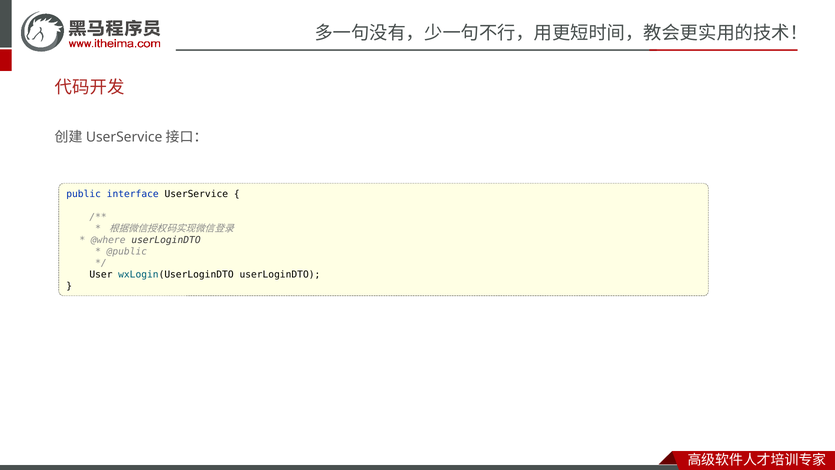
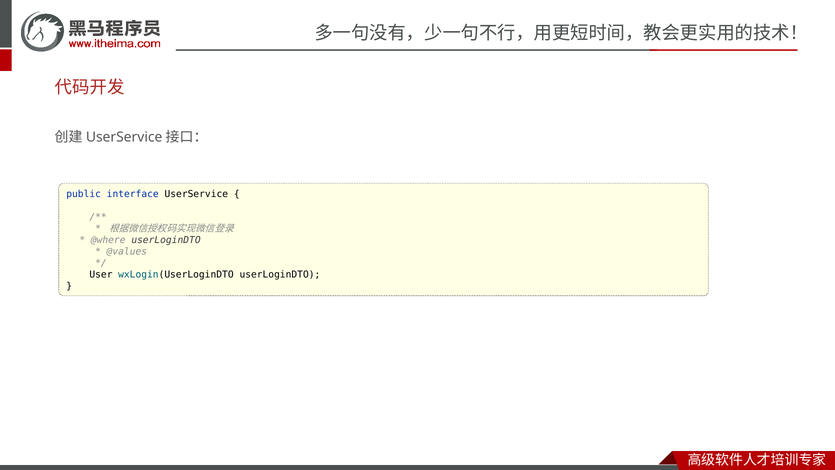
@public: @public -> @values (127, 252)
